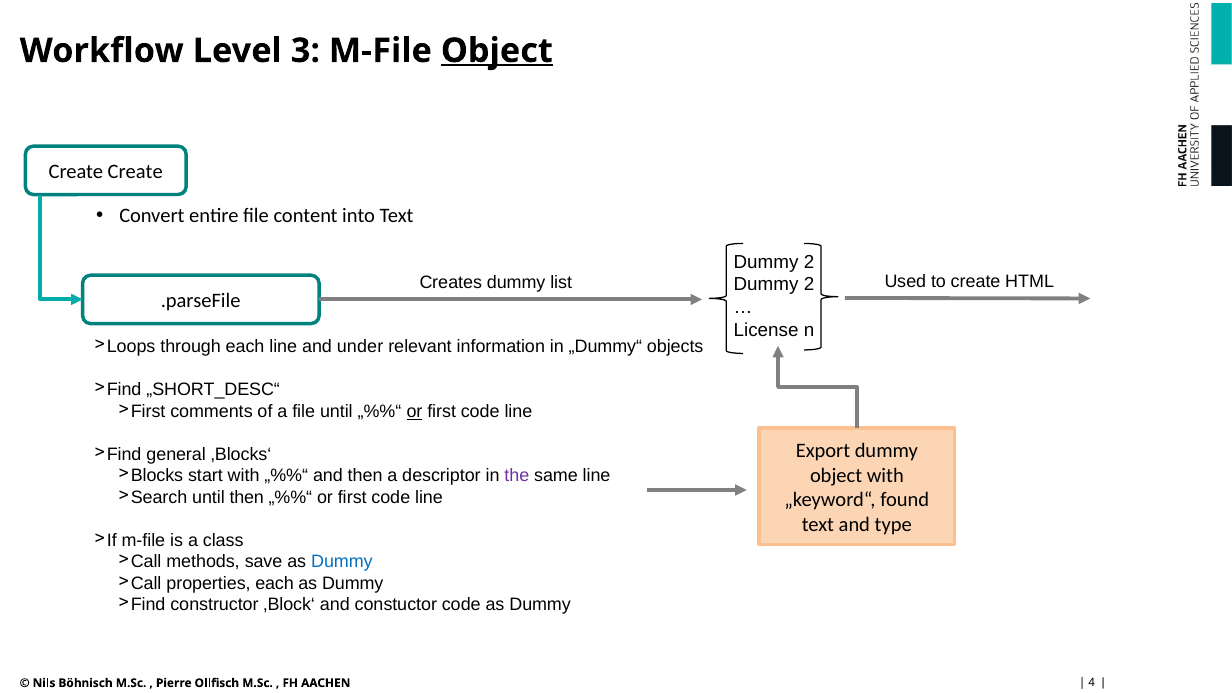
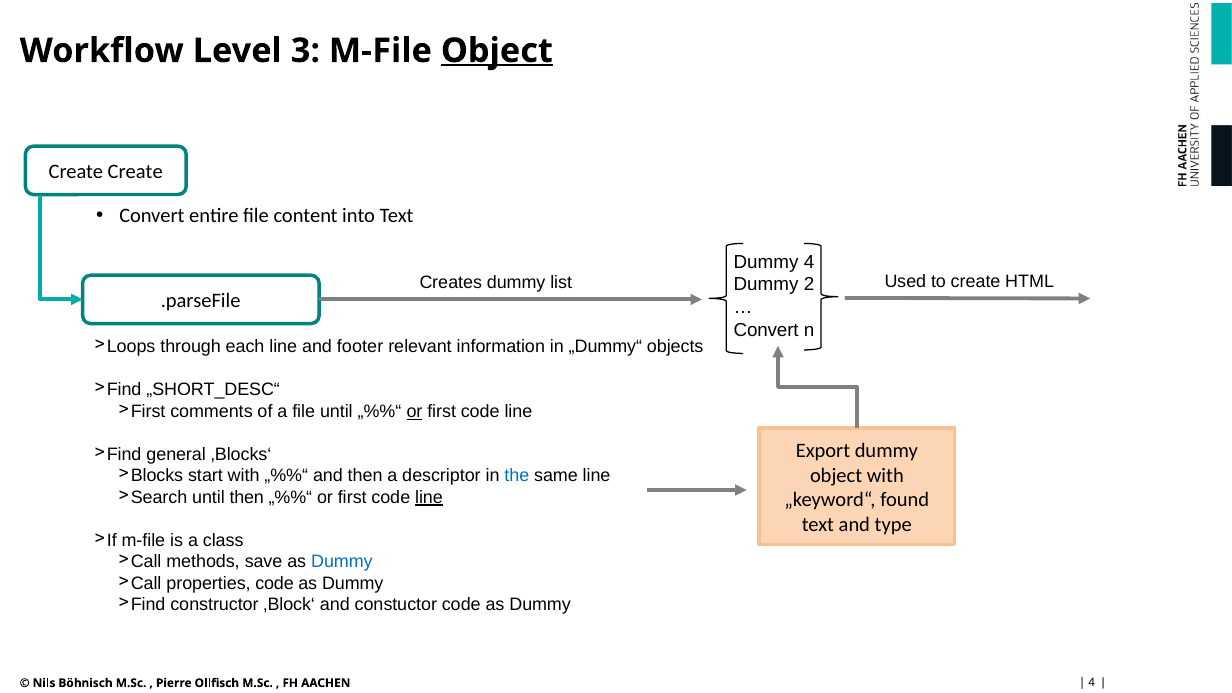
2: 2 -> 4 (809, 262)
License: License -> Convert (766, 330)
under: under -> footer (360, 347)
the colour: purple -> blue (517, 476)
line underline: none -> present (429, 497)
properties each: each -> code (275, 583)
